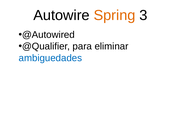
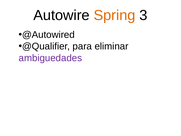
ambiguedades colour: blue -> purple (50, 58)
